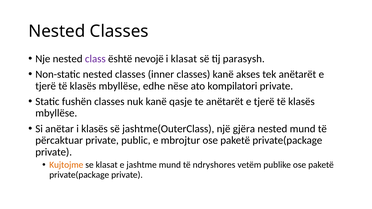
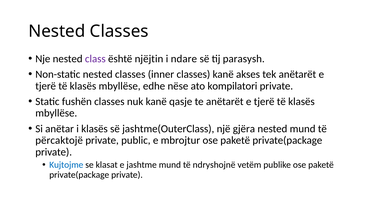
nevojë: nevojë -> njëjtin (149, 59)
i klasat: klasat -> ndare (184, 59)
përcaktuar: përcaktuar -> përcaktojë (59, 141)
Kujtojme colour: orange -> blue (66, 165)
ndryshores: ndryshores -> ndryshojnë (214, 165)
